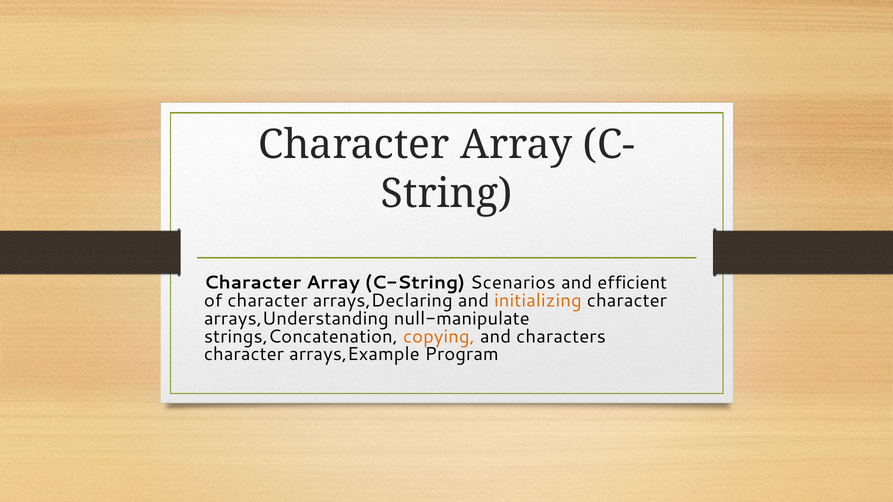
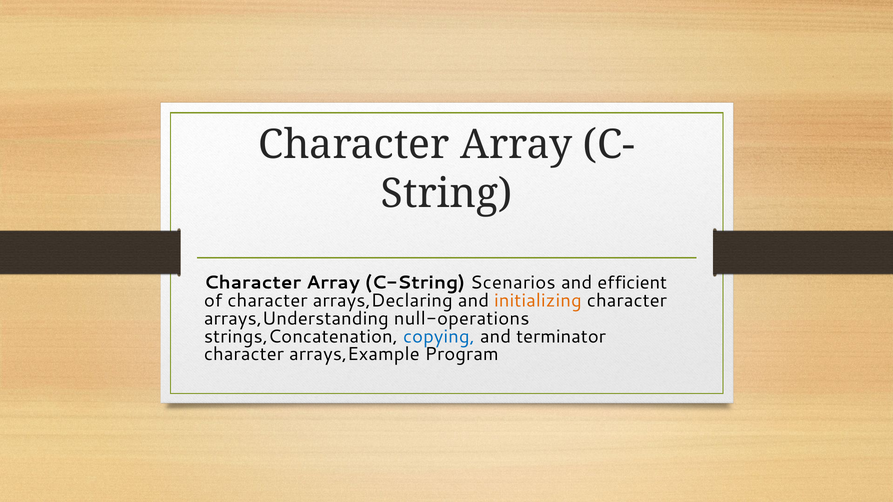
null-manipulate: null-manipulate -> null-operations (462, 319)
copying colour: orange -> blue (439, 337)
characters: characters -> terminator (561, 337)
